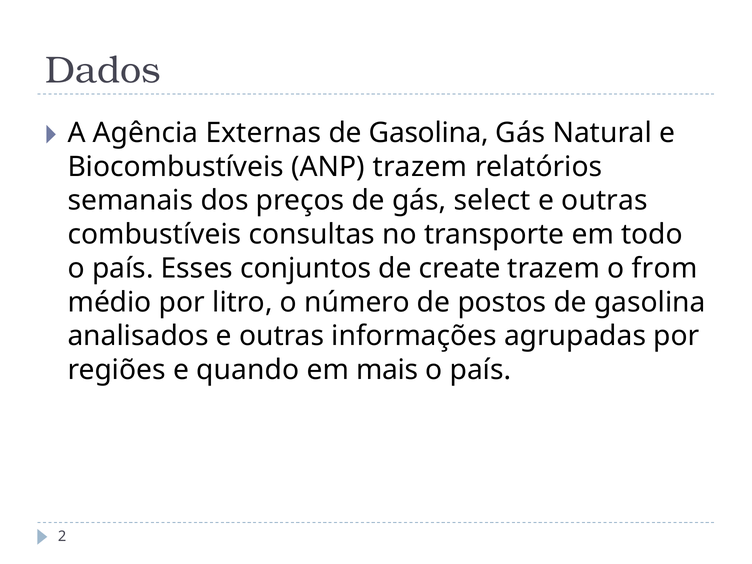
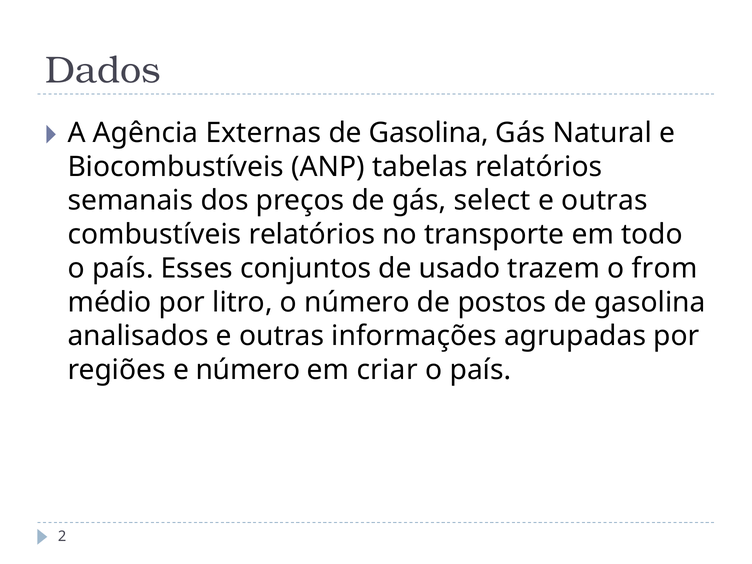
ANP trazem: trazem -> tabelas (420, 167)
combustíveis consultas: consultas -> relatórios (312, 235)
create: create -> usado (460, 268)
e quando: quando -> número (248, 370)
mais: mais -> criar (387, 370)
